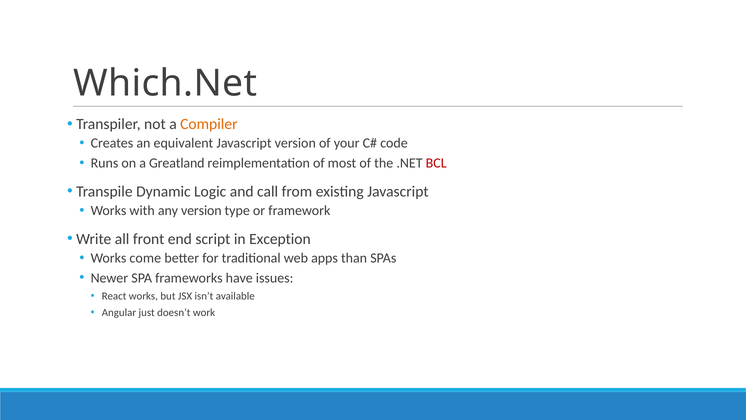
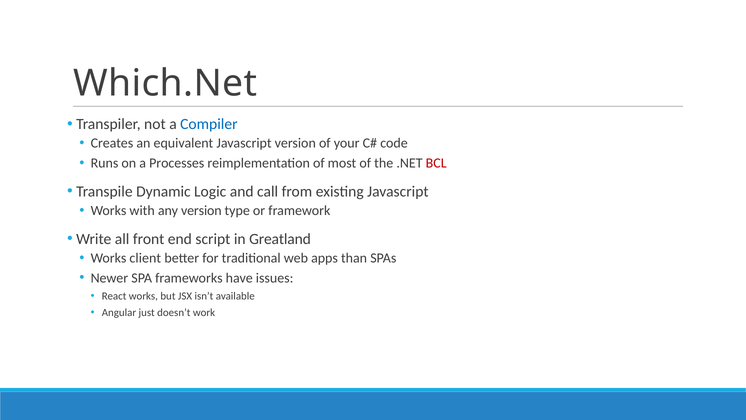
Compiler colour: orange -> blue (209, 124)
Greatland: Greatland -> Processes (177, 163)
Exception: Exception -> Greatland (280, 239)
come: come -> client (145, 258)
